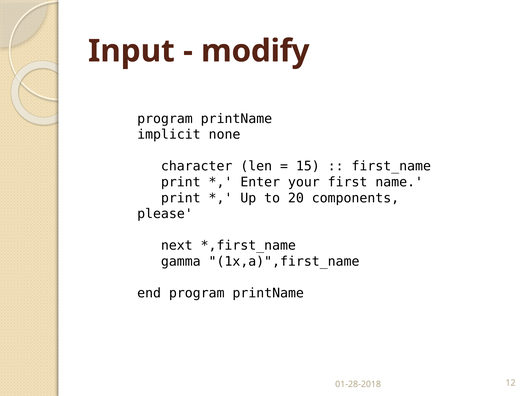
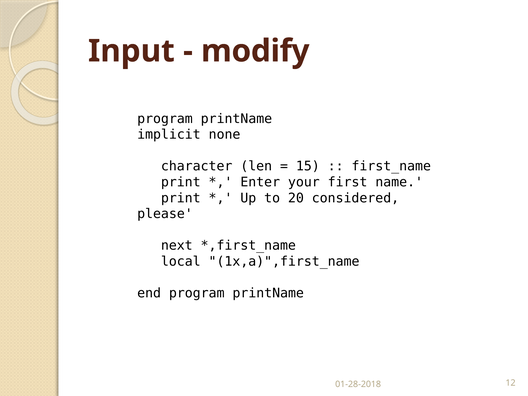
components: components -> considered (355, 198)
gamma: gamma -> local (181, 261)
